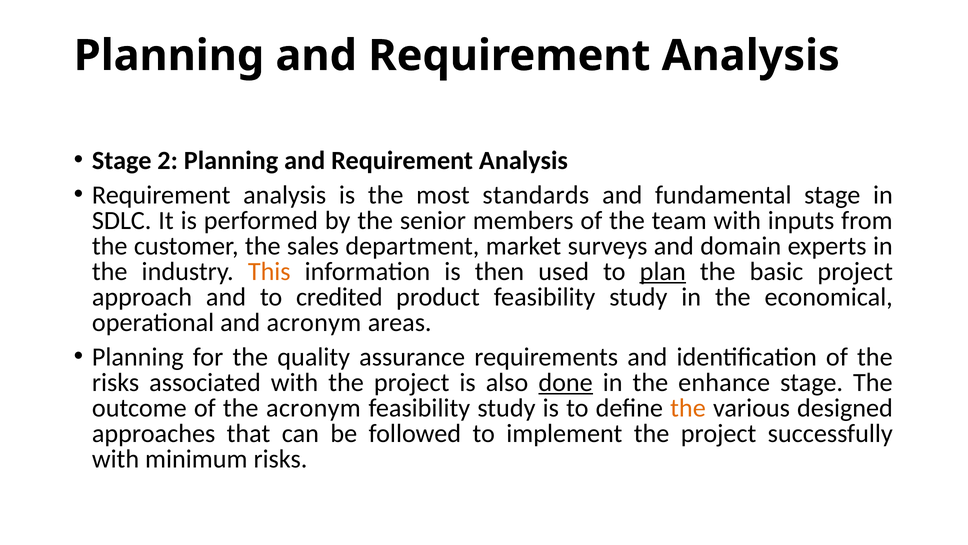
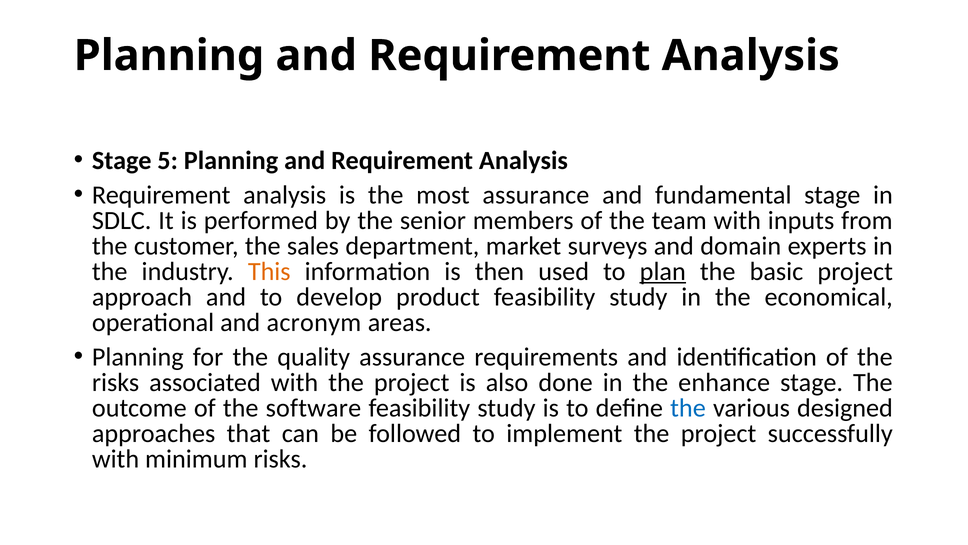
2: 2 -> 5 (168, 160)
most standards: standards -> assurance (536, 195)
credited: credited -> develop (339, 297)
done underline: present -> none (566, 382)
the acronym: acronym -> software (313, 408)
the colour: orange -> blue (688, 408)
